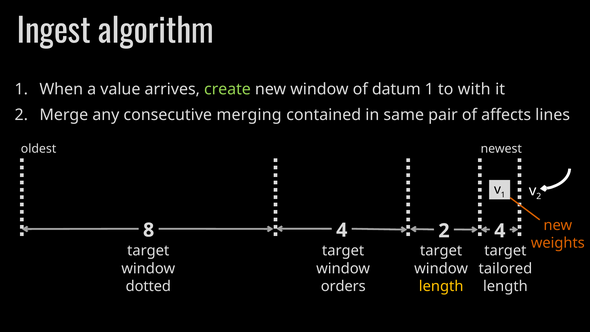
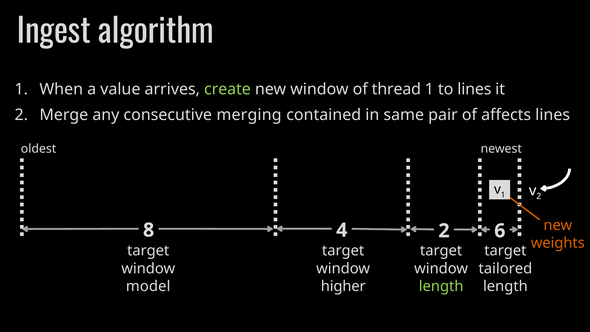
datum: datum -> thread (396, 89)
to with: with -> lines (474, 89)
2 4: 4 -> 6 (500, 231)
dotted: dotted -> model (148, 286)
orders: orders -> higher (343, 286)
length colour: yellow -> light green (441, 286)
